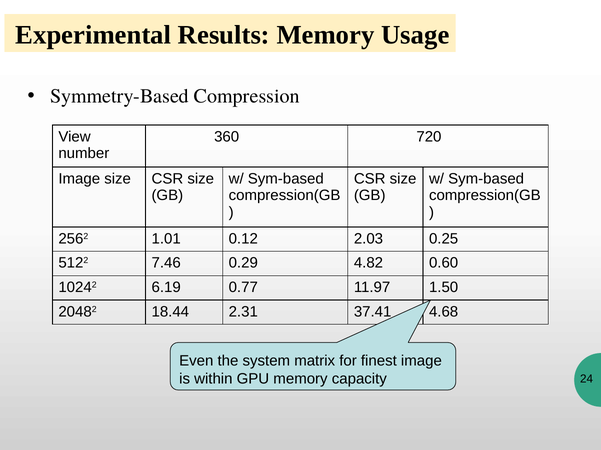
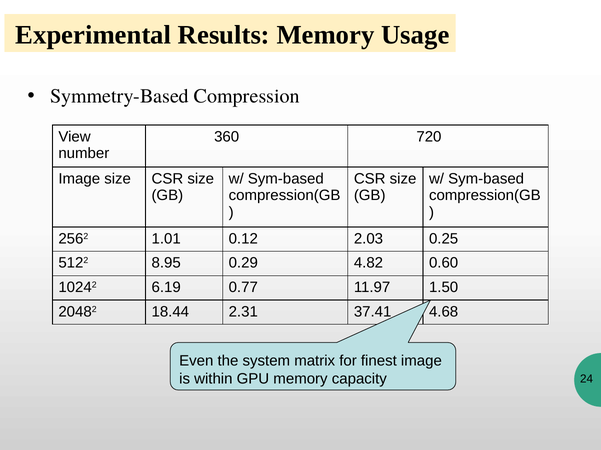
7.46: 7.46 -> 8.95 (166, 263)
